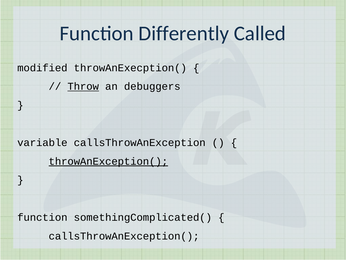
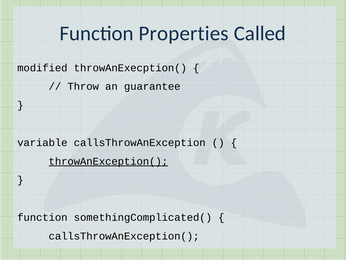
Differently: Differently -> Properties (184, 33)
Throw underline: present -> none (83, 86)
debuggers: debuggers -> guarantee (152, 86)
